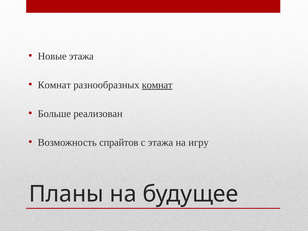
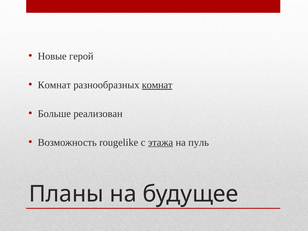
Новые этажа: этажа -> герой (81, 56)
спрайтов: спрайтов -> rougelike (119, 142)
этажа underline: none -> present (160, 142)
игру: игру -> пуль (199, 142)
